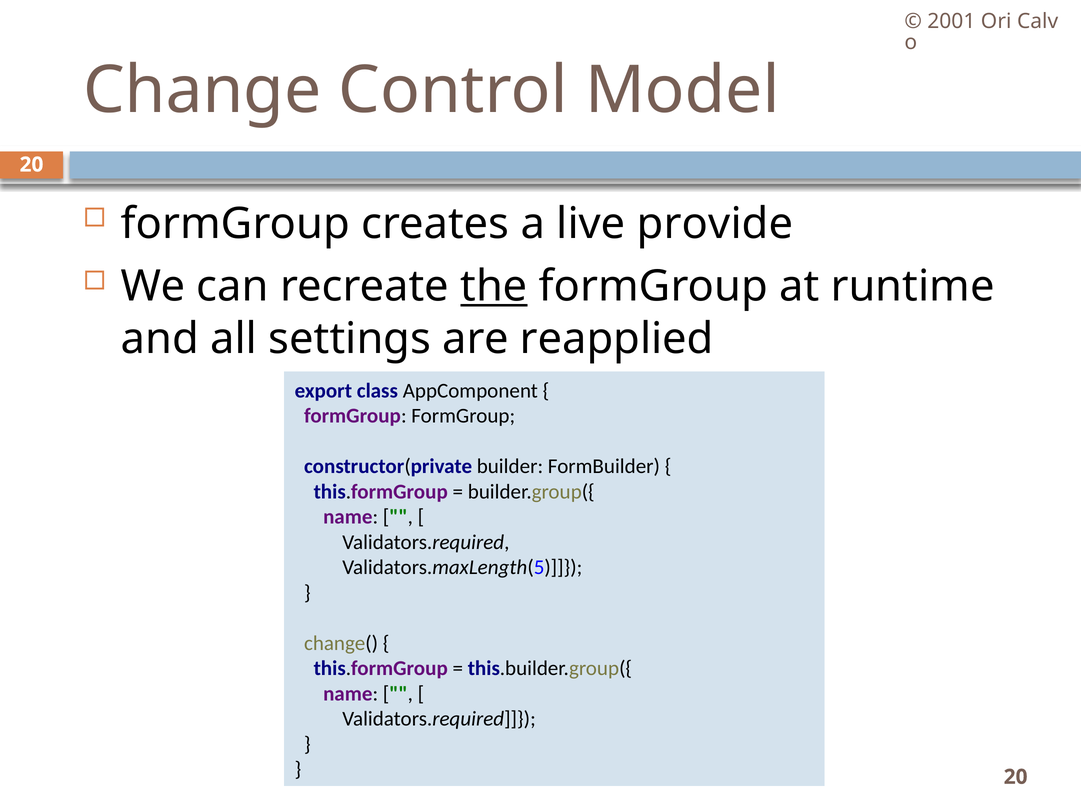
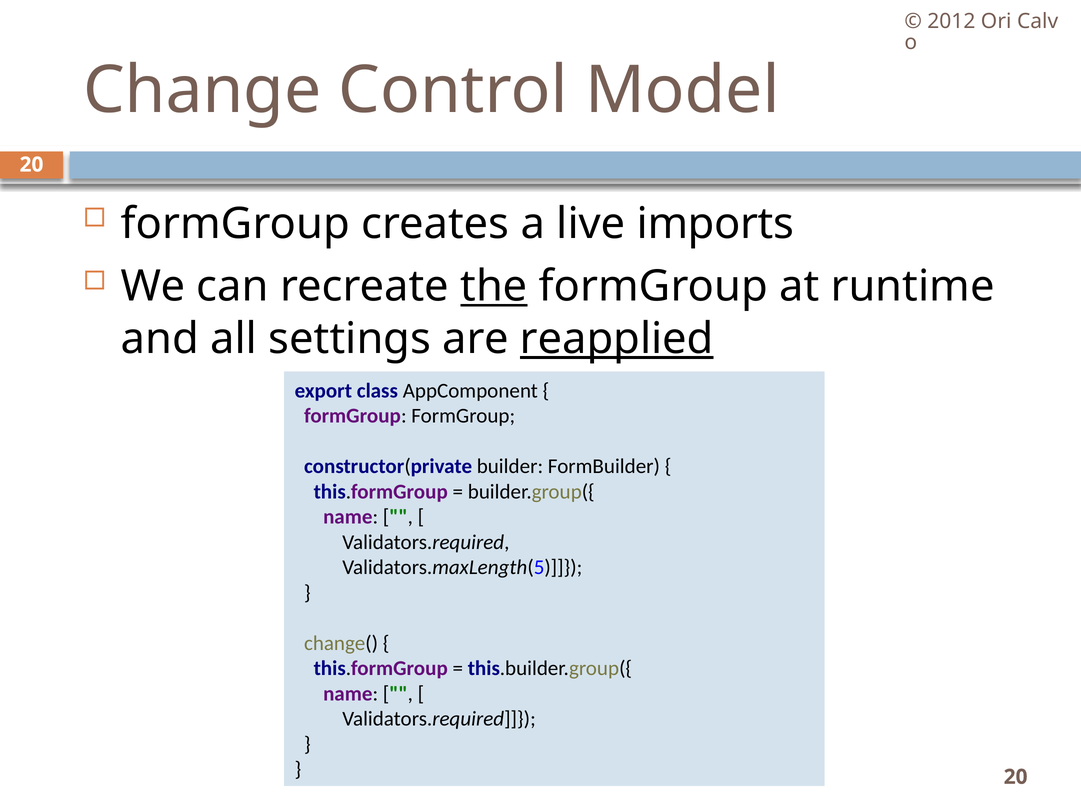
2001: 2001 -> 2012 (951, 21)
provide: provide -> imports (715, 224)
reapplied underline: none -> present (617, 339)
